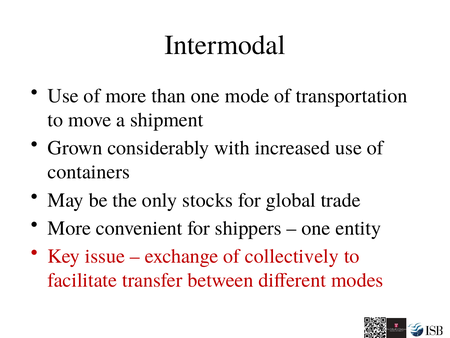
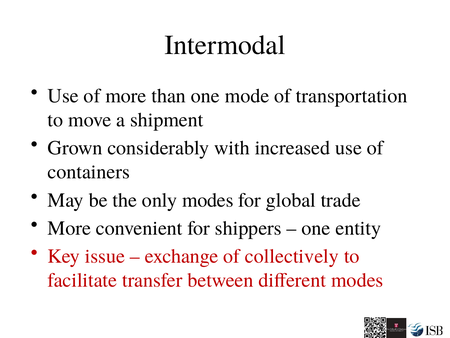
only stocks: stocks -> modes (208, 200)
